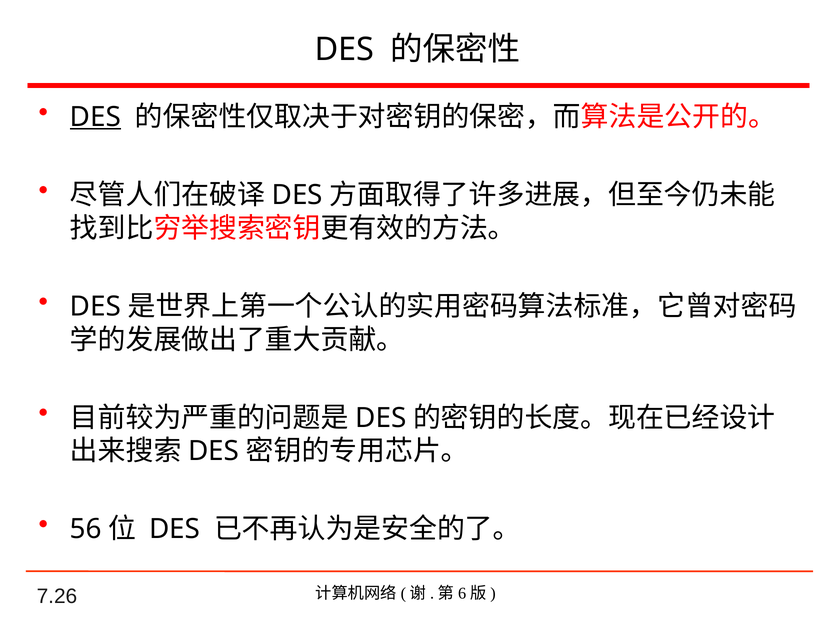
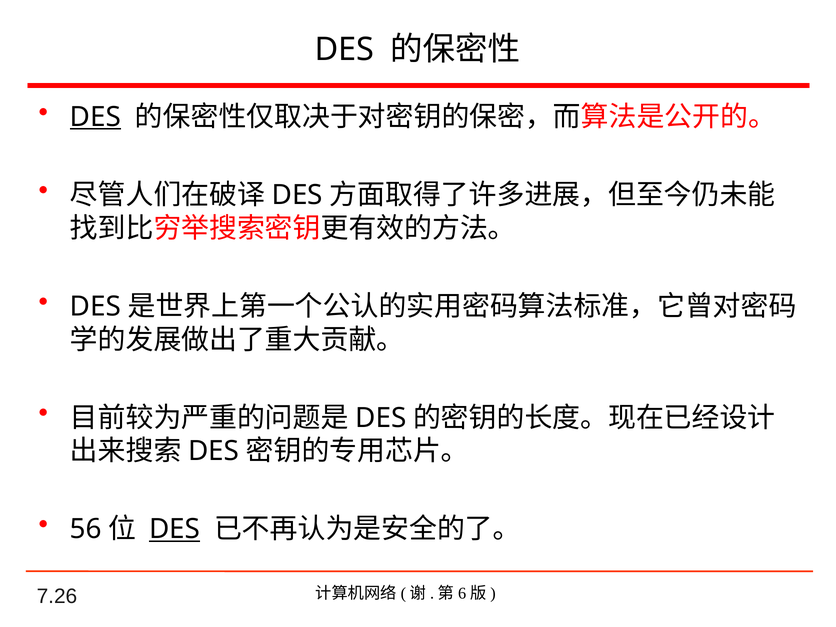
DES underline: none -> present (175, 529)
